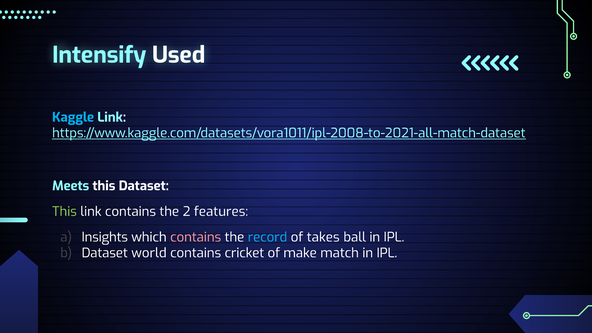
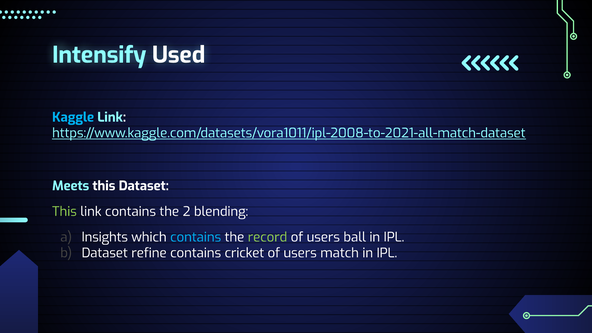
features: features -> blending (221, 212)
contains colour: pink -> light blue (196, 237)
record colour: light blue -> light green (267, 237)
takes: takes -> users (323, 237)
world: world -> refine (149, 253)
make: make -> users (300, 253)
